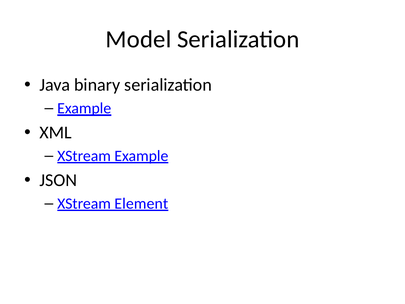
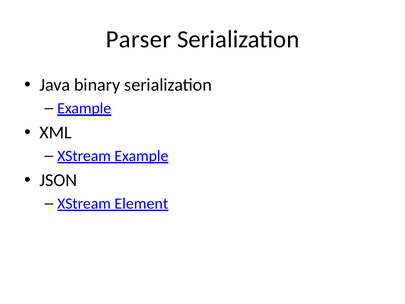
Model: Model -> Parser (138, 39)
